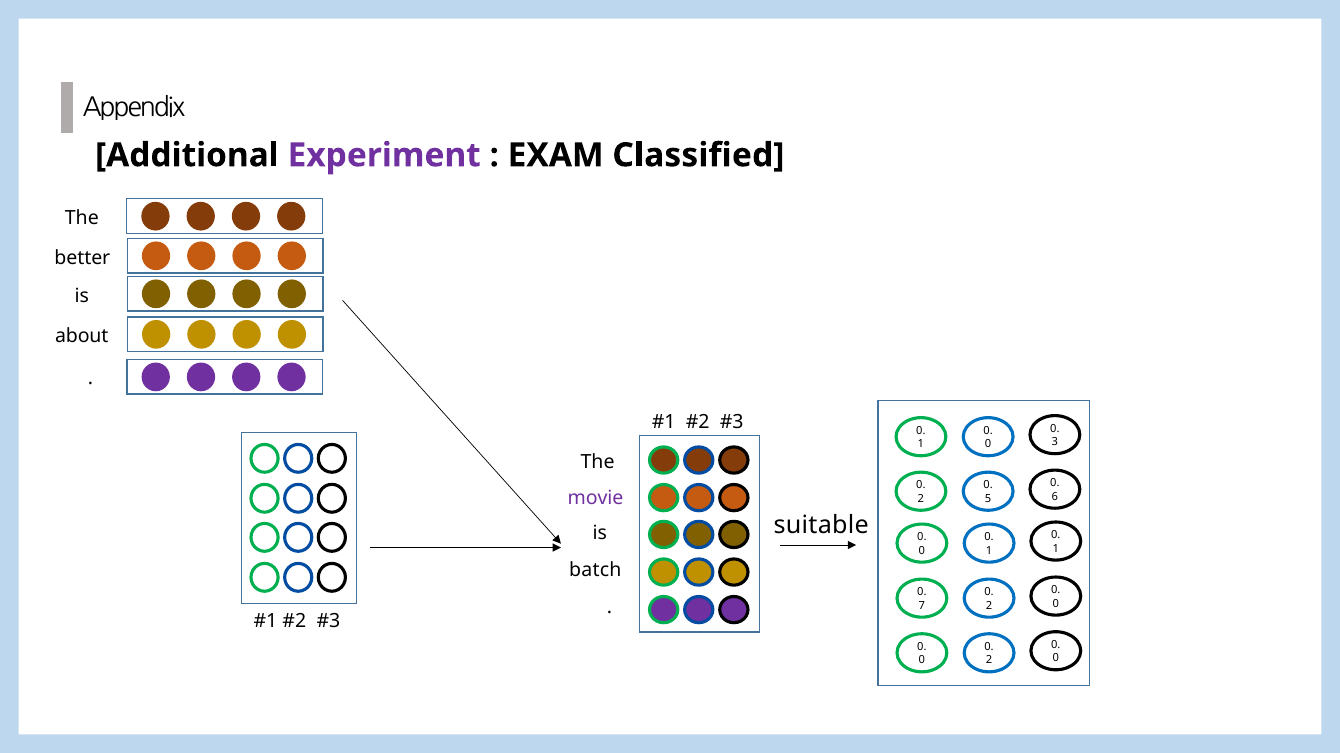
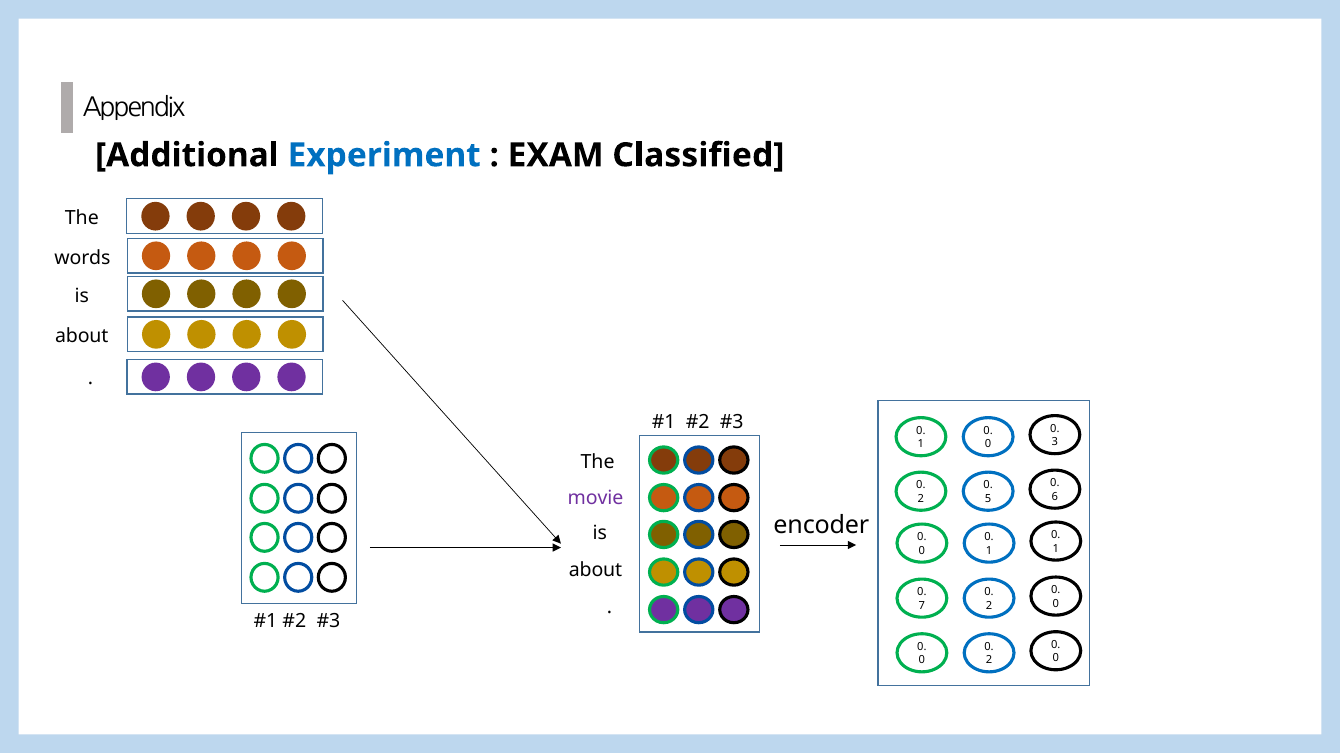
Experiment colour: purple -> blue (384, 155)
better: better -> words (82, 258)
suitable: suitable -> encoder (821, 525)
batch: batch -> about (595, 570)
